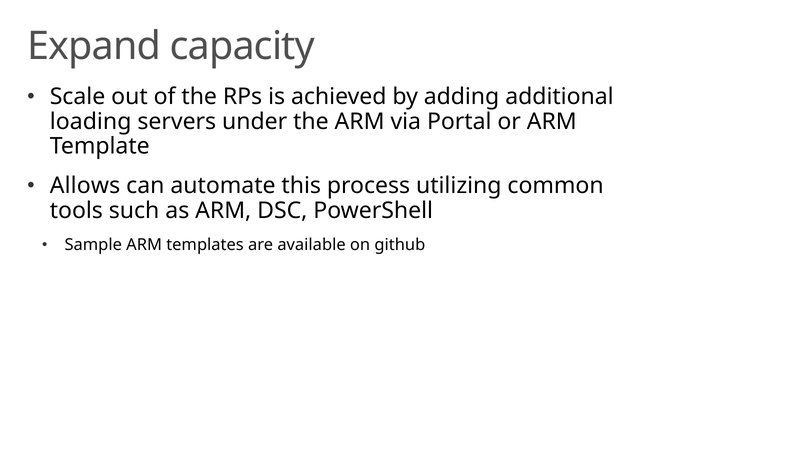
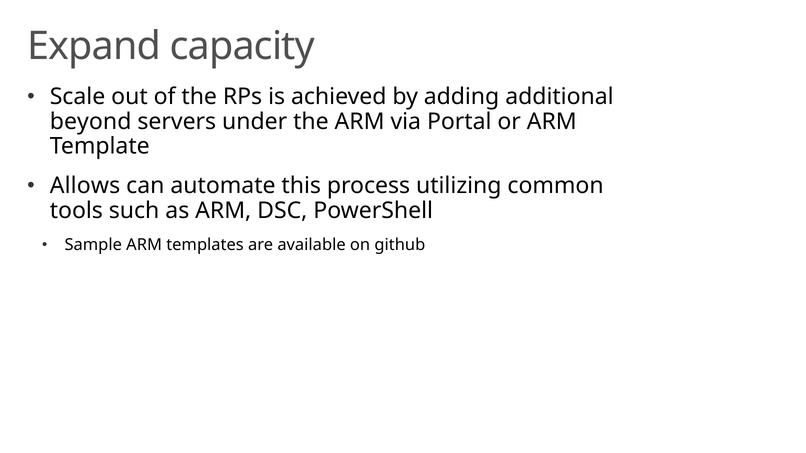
loading: loading -> beyond (91, 122)
